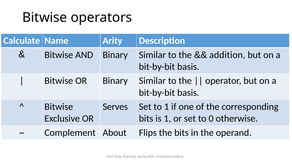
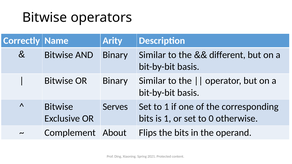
Calculate: Calculate -> Correctly (22, 41)
addition: addition -> different (227, 55)
